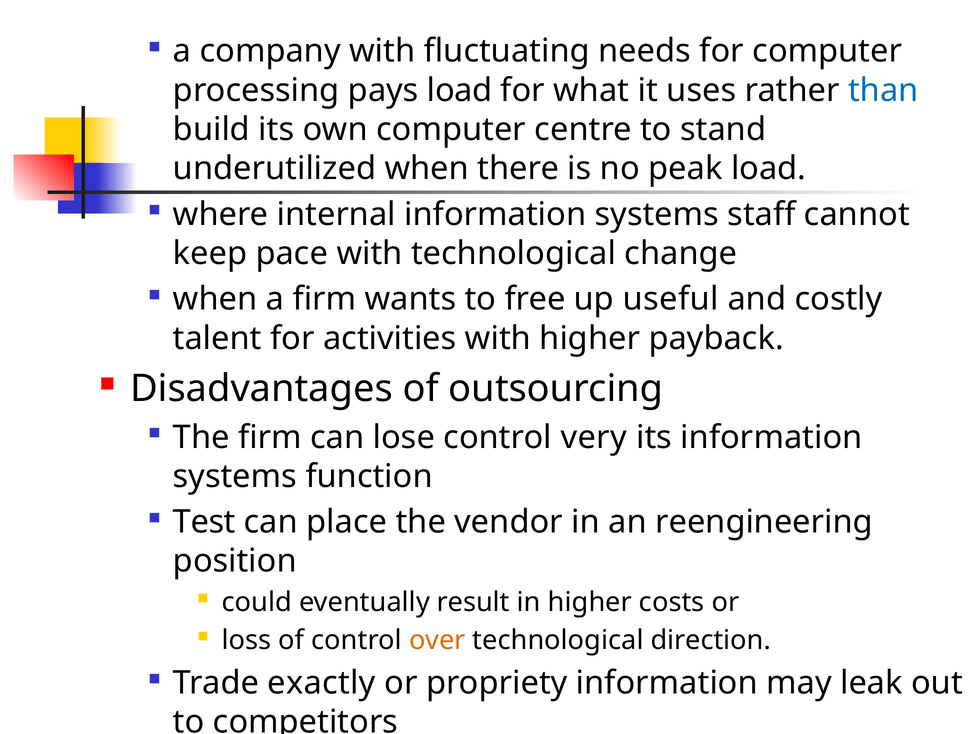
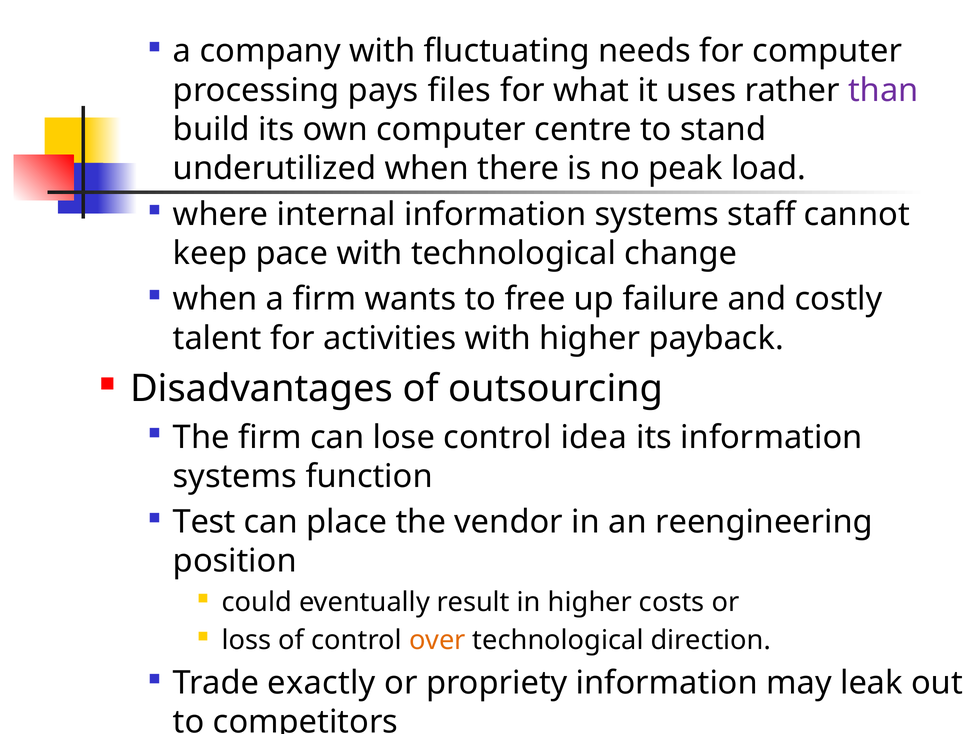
pays load: load -> files (459, 90)
than colour: blue -> purple (883, 90)
useful: useful -> failure (671, 299)
very: very -> idea (594, 437)
